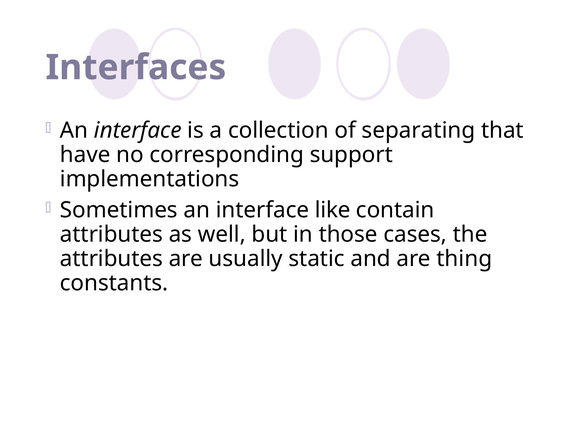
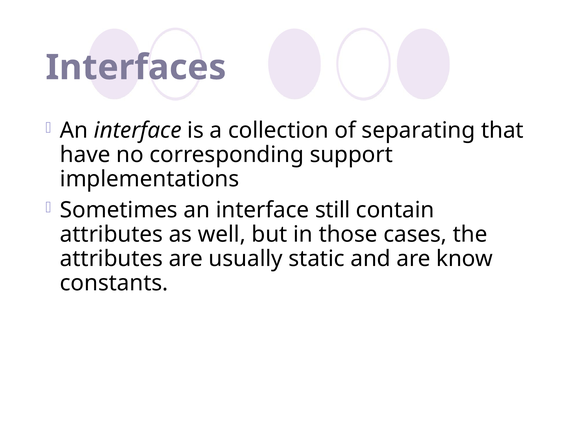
like: like -> still (333, 210)
thing: thing -> know (465, 258)
